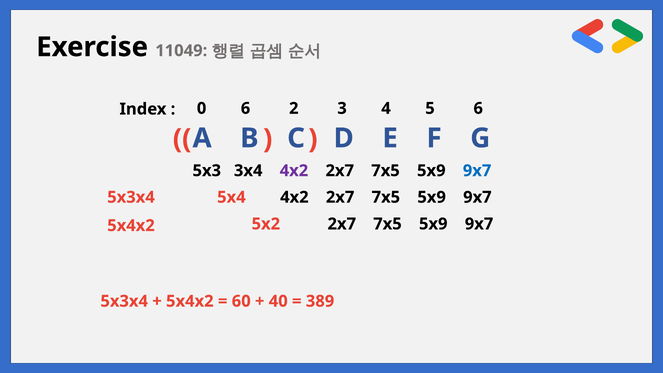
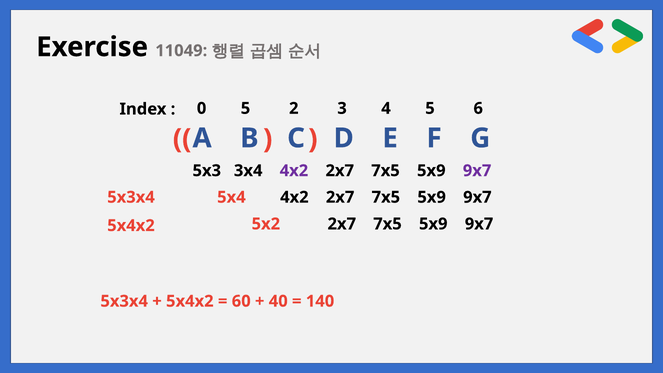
0 6: 6 -> 5 (246, 108)
9x7 colour: blue -> purple (477, 171)
389: 389 -> 140 (320, 301)
